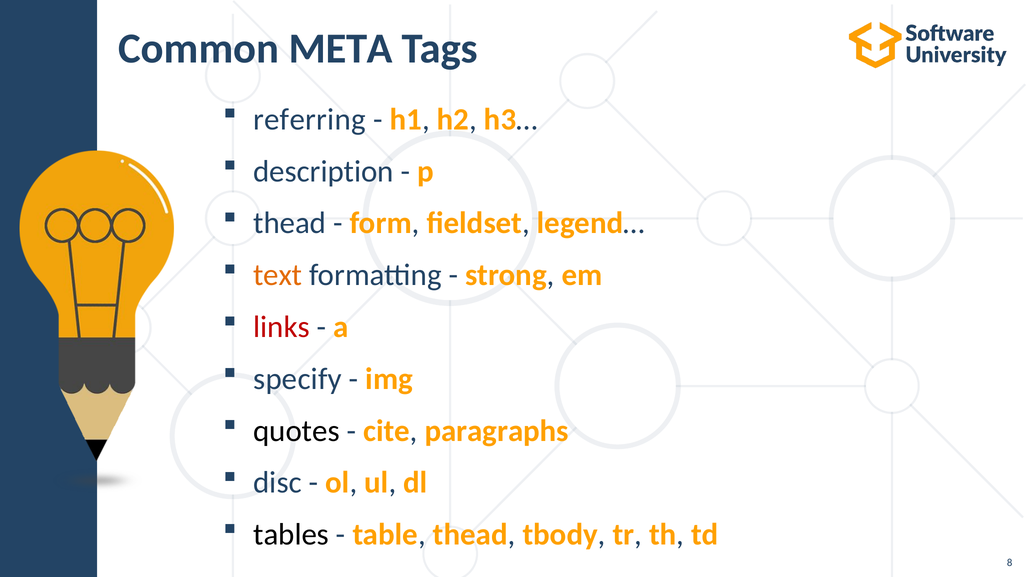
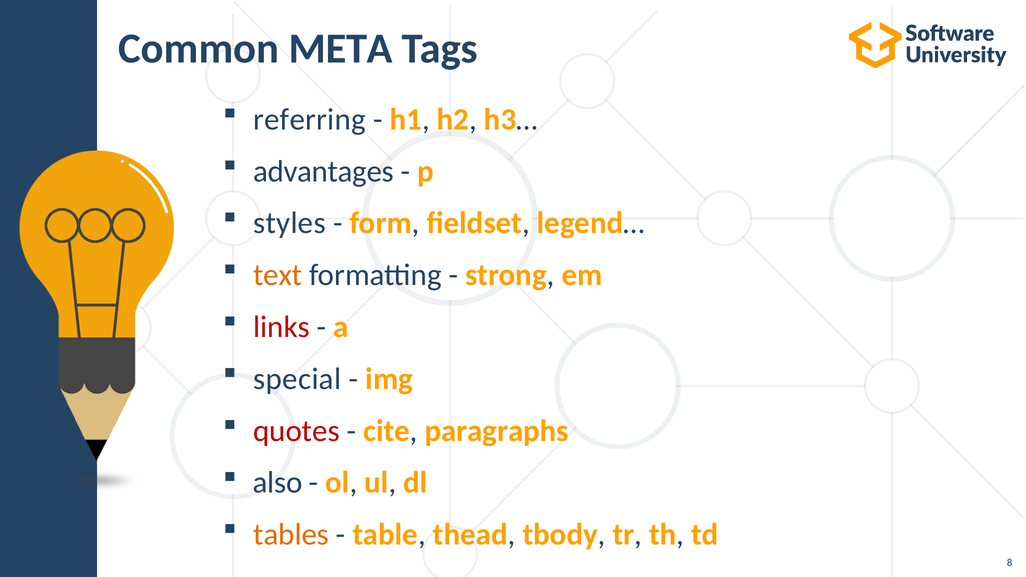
description: description -> advantages (324, 171)
thead: thead -> styles (290, 223)
specify: specify -> special (297, 379)
quotes colour: black -> red (296, 431)
disc: disc -> also (278, 483)
tables colour: black -> orange (291, 535)
